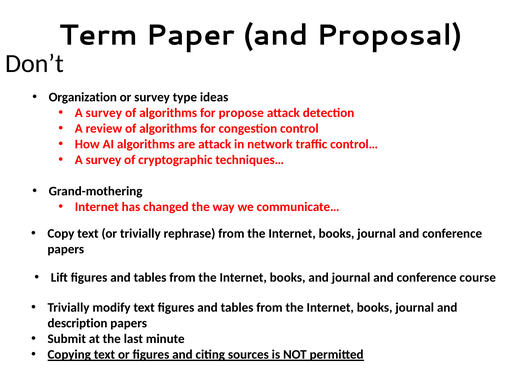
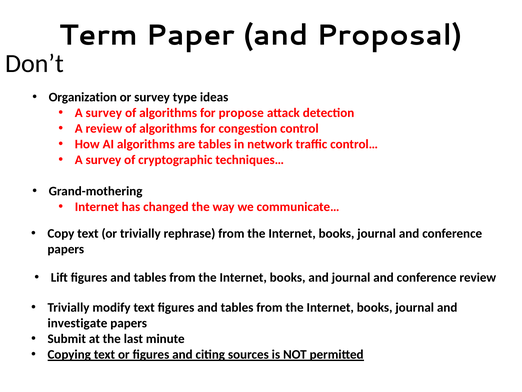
are attack: attack -> tables (215, 144)
conference course: course -> review (478, 277)
description: description -> investigate (77, 323)
